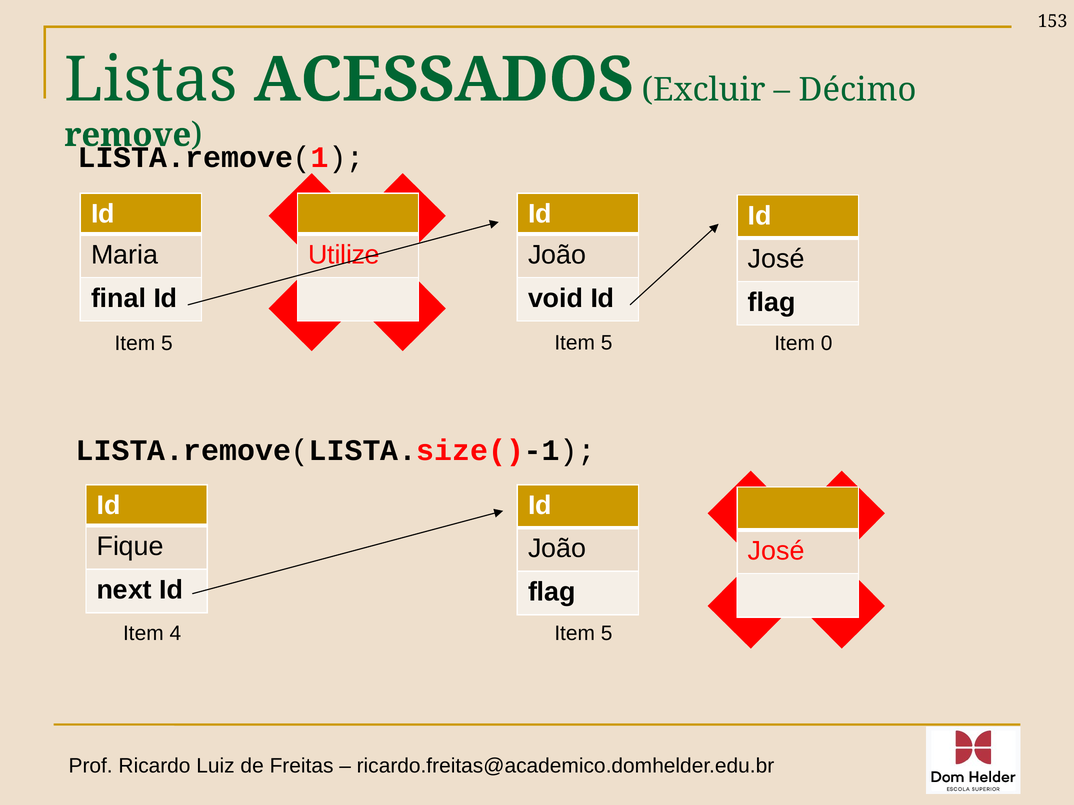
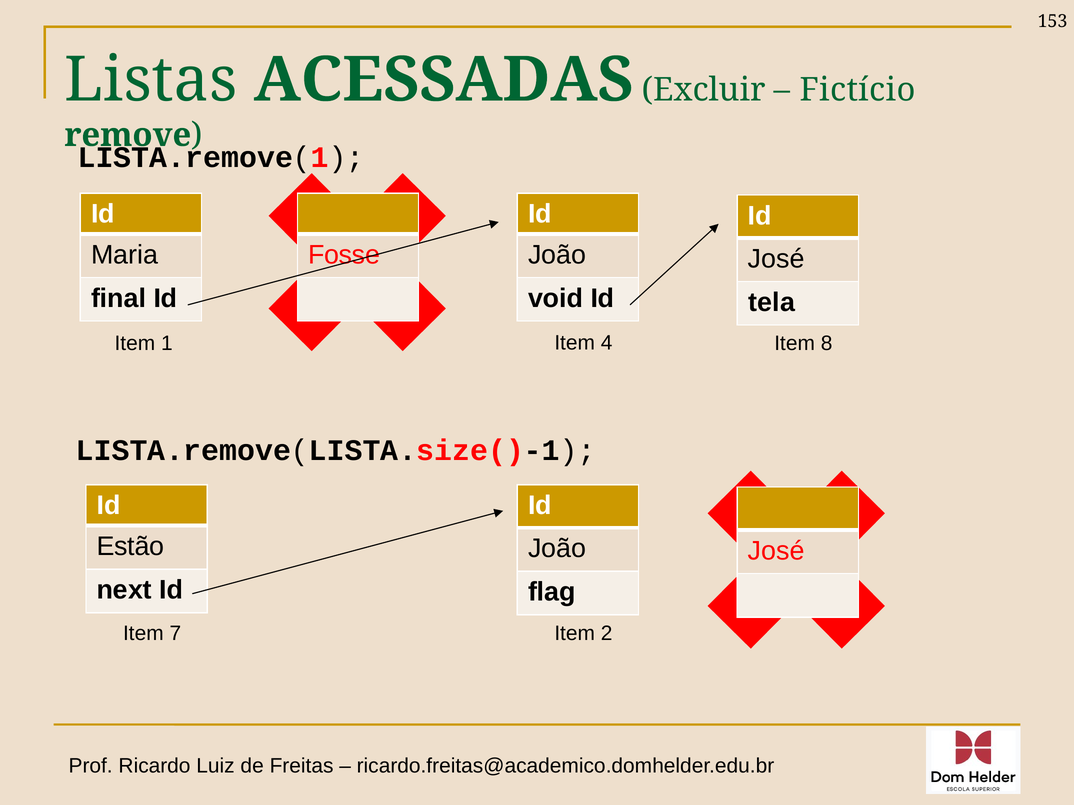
ACESSADOS: ACESSADOS -> ACESSADAS (444, 80)
Décimo: Décimo -> Fictício (858, 90)
Utilize: Utilize -> Fosse (344, 255)
flag: flag -> tela (772, 303)
5: 5 -> 4 (607, 343)
5: 5 -> 1 (167, 344)
0: 0 -> 8 (827, 344)
Fique: Fique -> Estão (130, 547)
4: 4 -> 7 (175, 634)
5: 5 -> 2 (607, 634)
